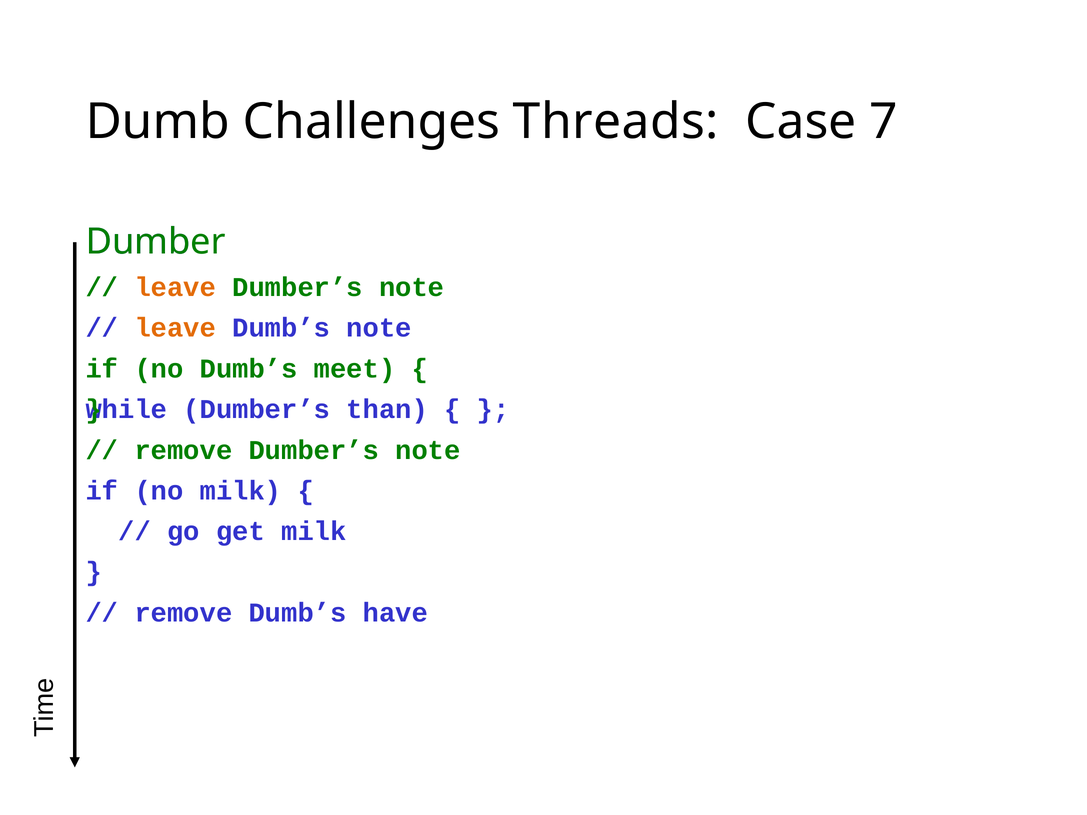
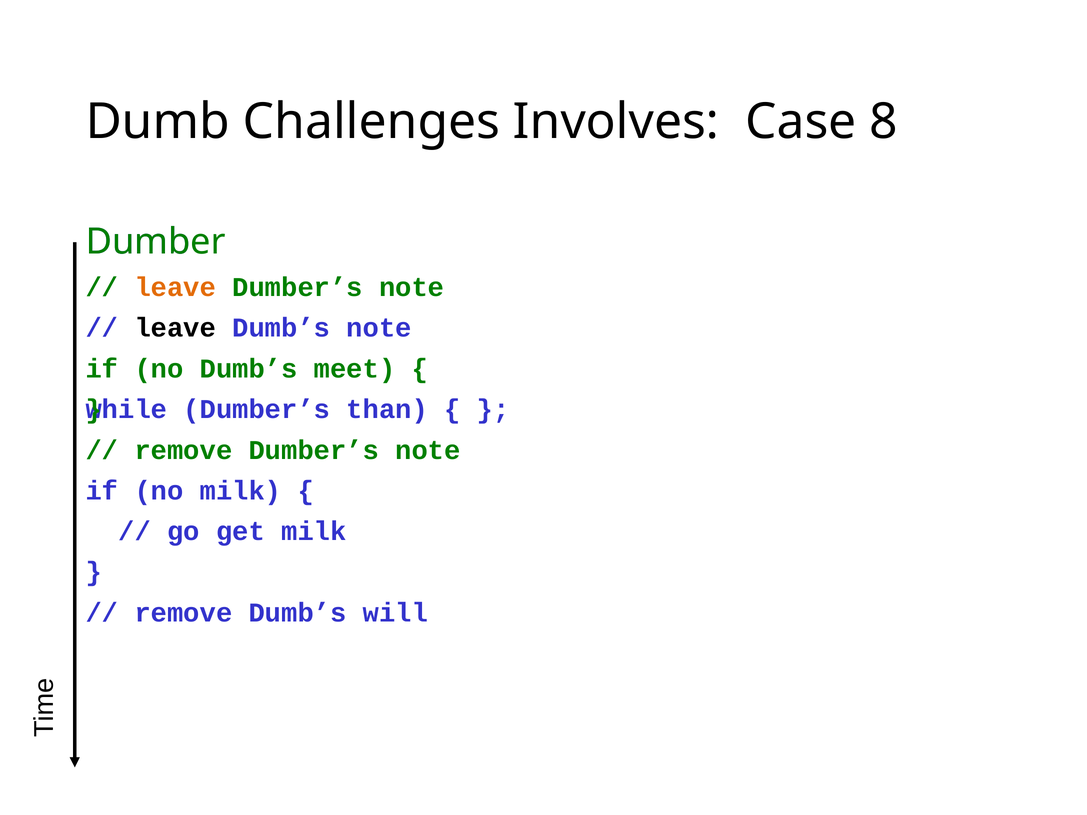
Threads: Threads -> Involves (616, 122)
7: 7 -> 8 (884, 122)
leave colour: orange -> black (175, 328)
have: have -> will (395, 613)
